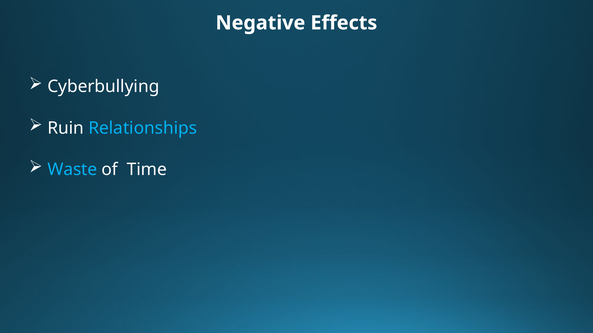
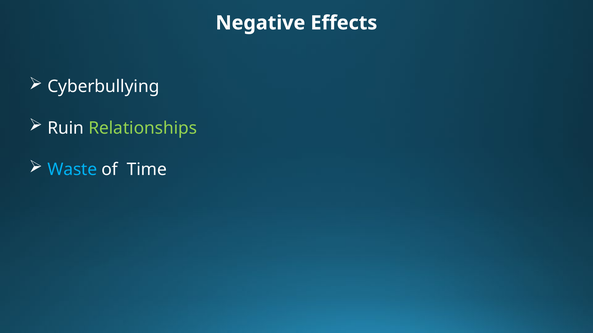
Relationships colour: light blue -> light green (143, 128)
